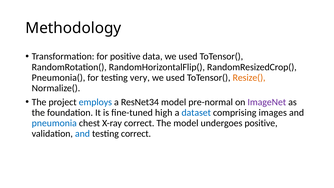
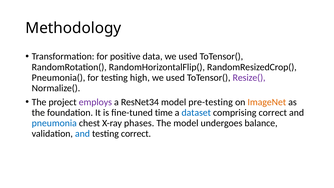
very: very -> high (140, 78)
Resize( colour: orange -> purple (249, 78)
employs colour: blue -> purple (95, 102)
pre-normal: pre-normal -> pre-testing (211, 102)
ImageNet colour: purple -> orange (267, 102)
high: high -> time (164, 113)
comprising images: images -> correct (273, 113)
X-ray correct: correct -> phases (139, 123)
undergoes positive: positive -> balance (261, 123)
